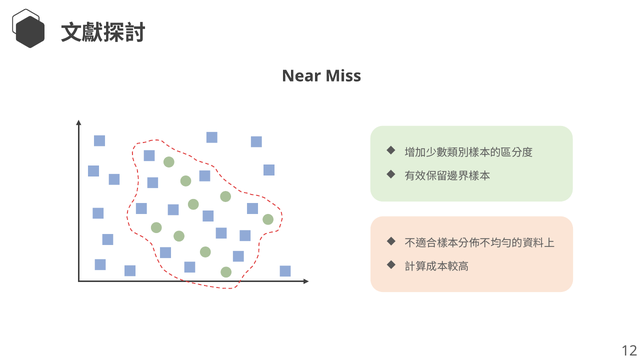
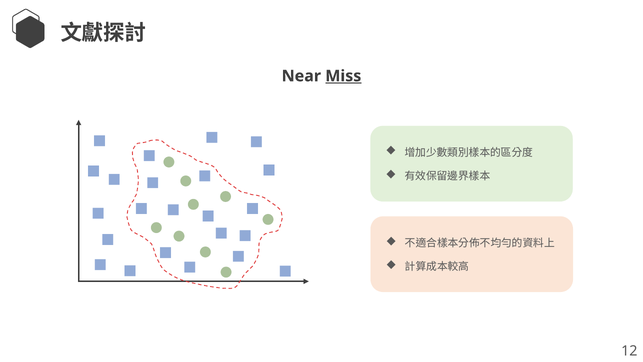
Miss underline: none -> present (343, 76)
